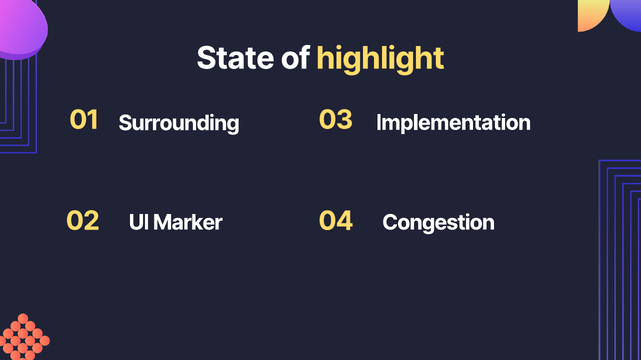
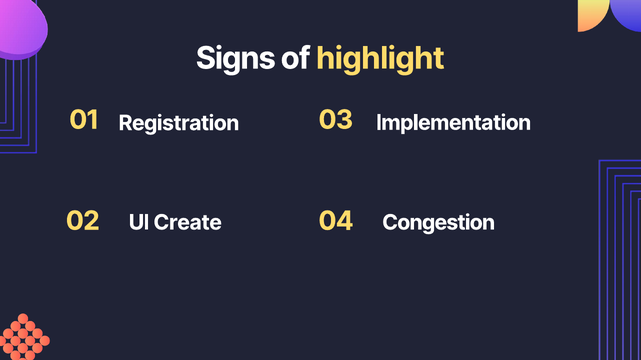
State: State -> Signs (236, 58)
Surrounding: Surrounding -> Registration (179, 123)
Marker: Marker -> Create (188, 223)
